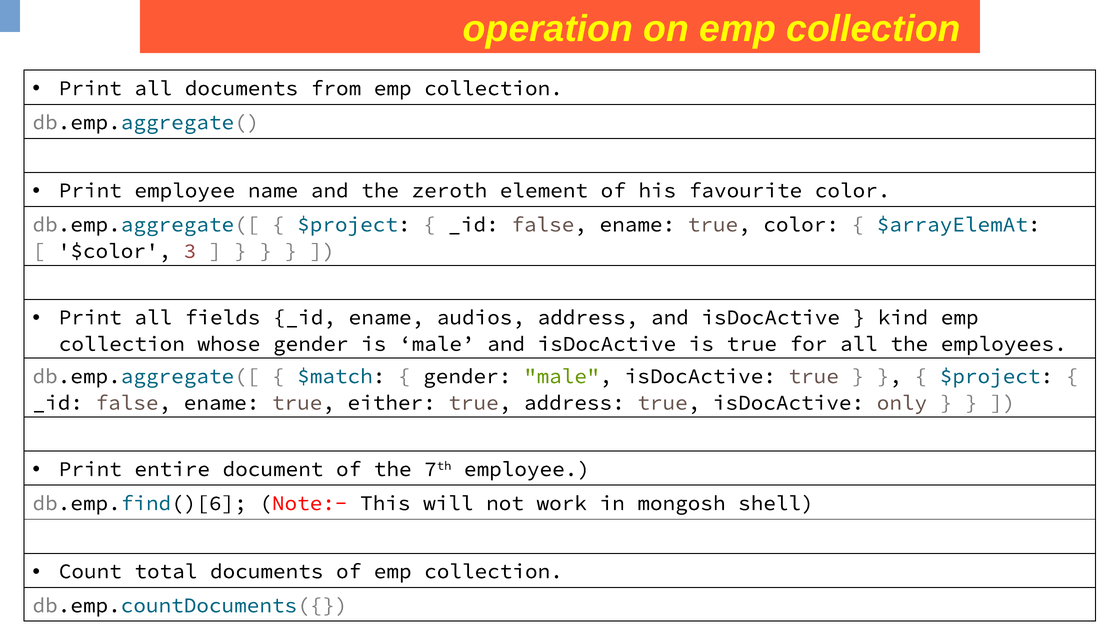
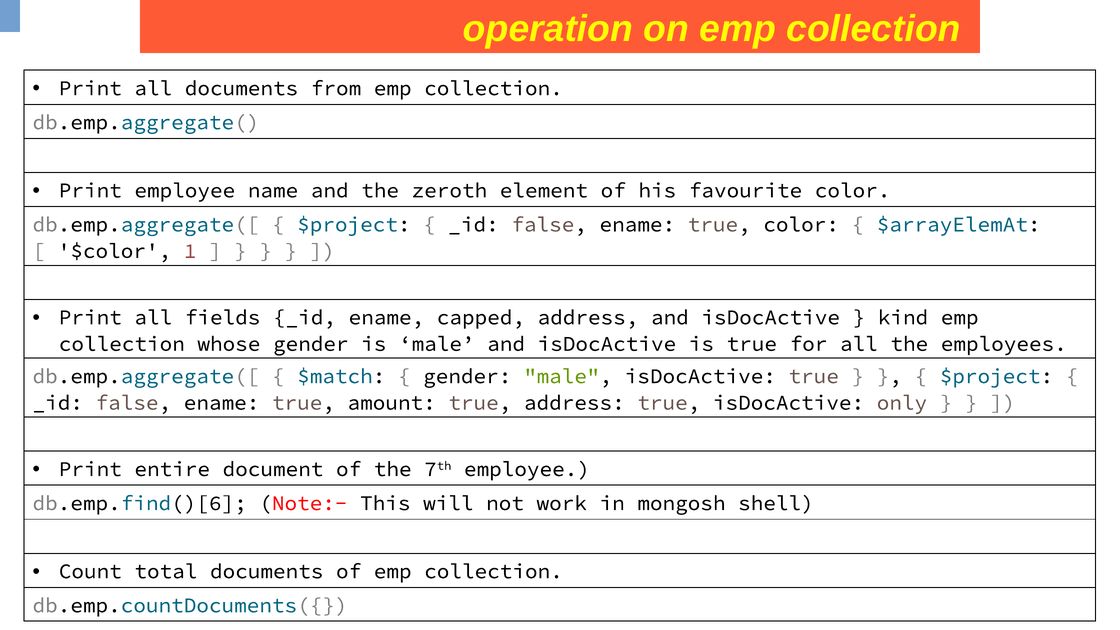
3: 3 -> 1 (190, 251)
audios: audios -> capped (481, 317)
either: either -> amount (392, 403)
